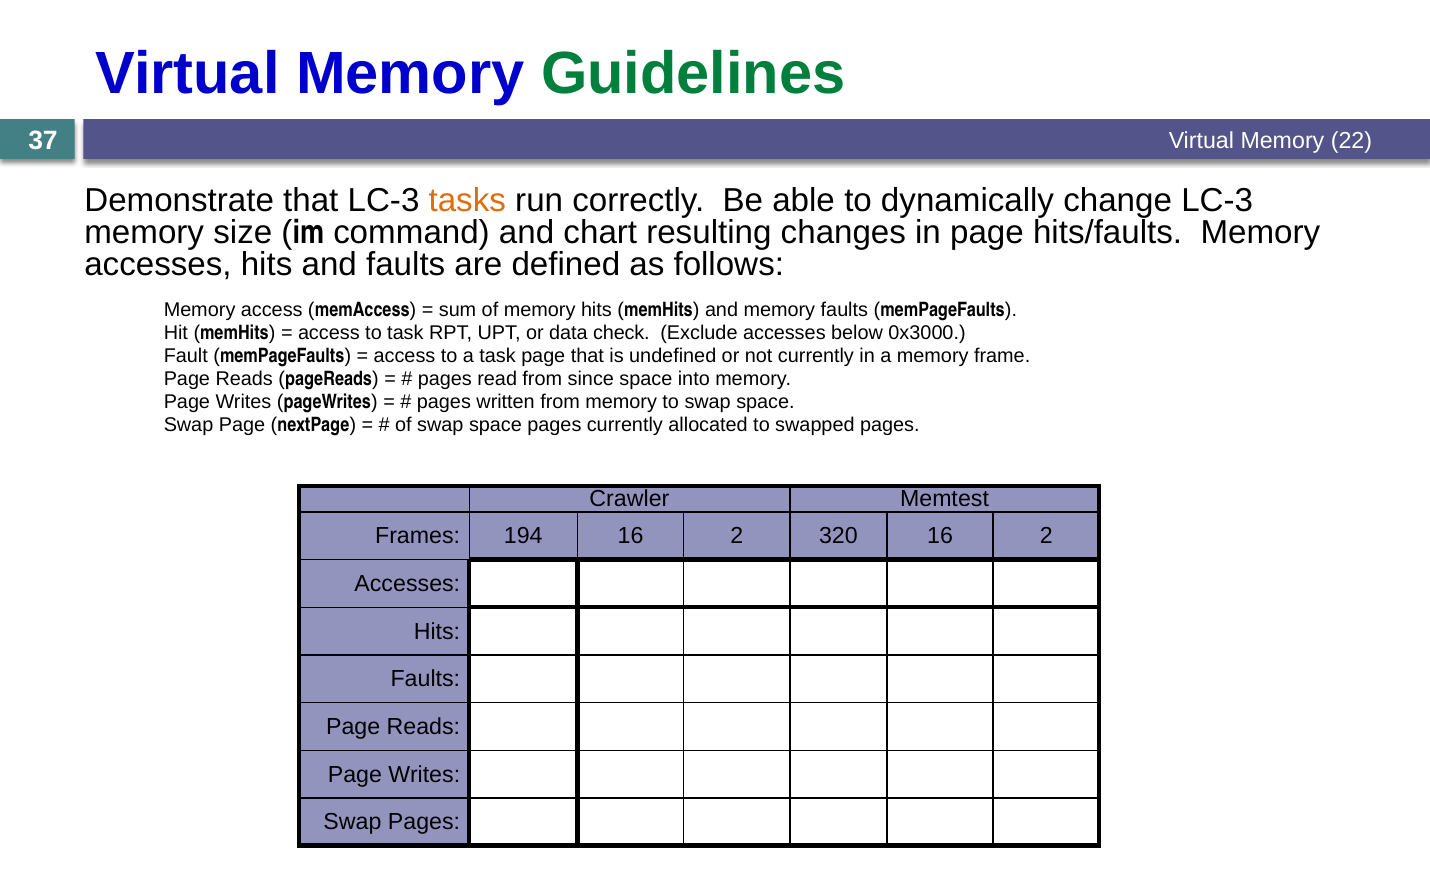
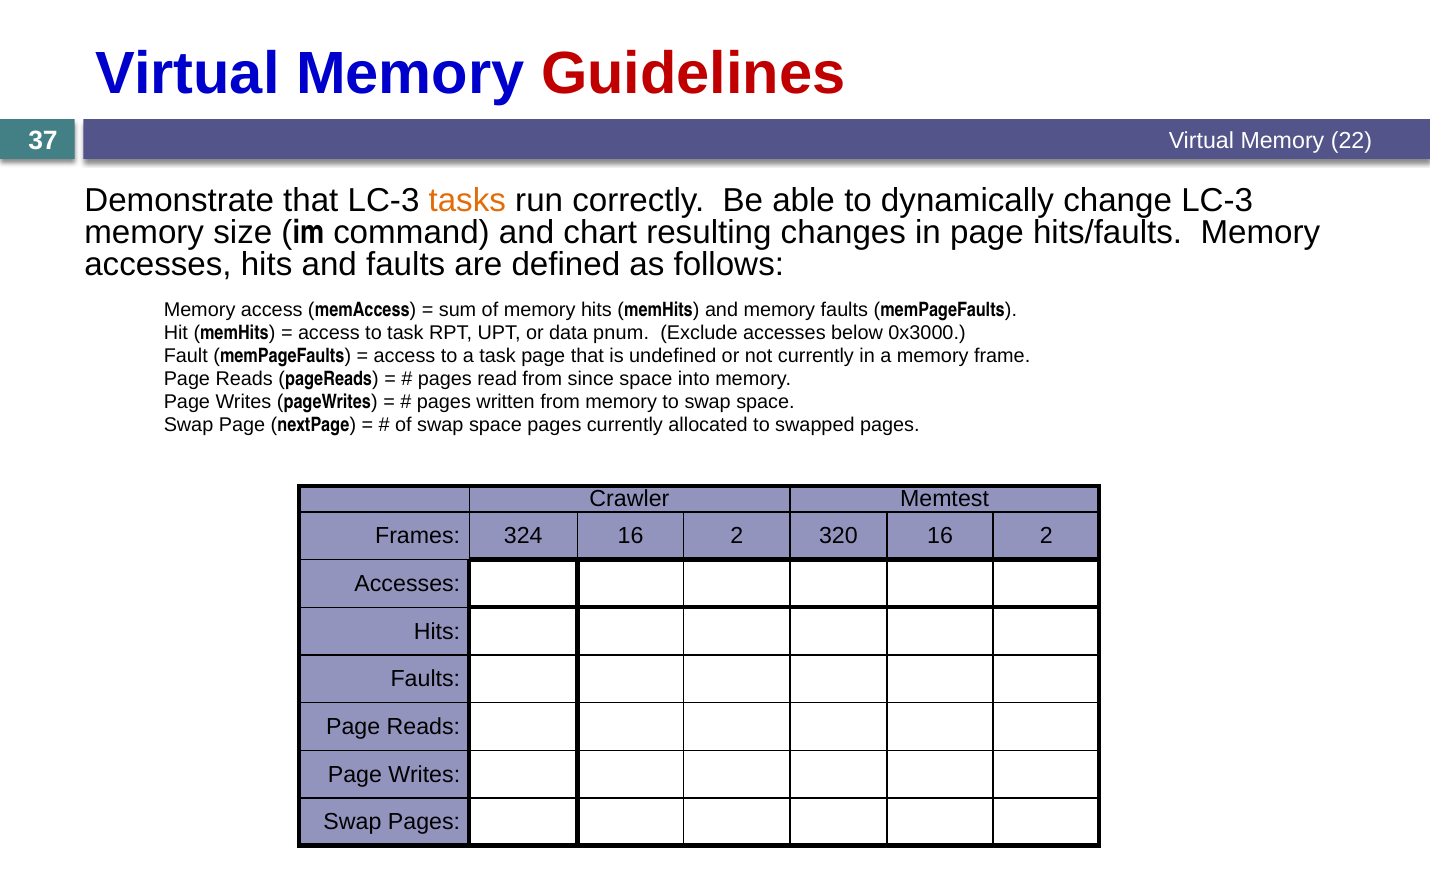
Guidelines colour: green -> red (693, 74)
check: check -> pnum (621, 333)
194: 194 -> 324 (523, 536)
